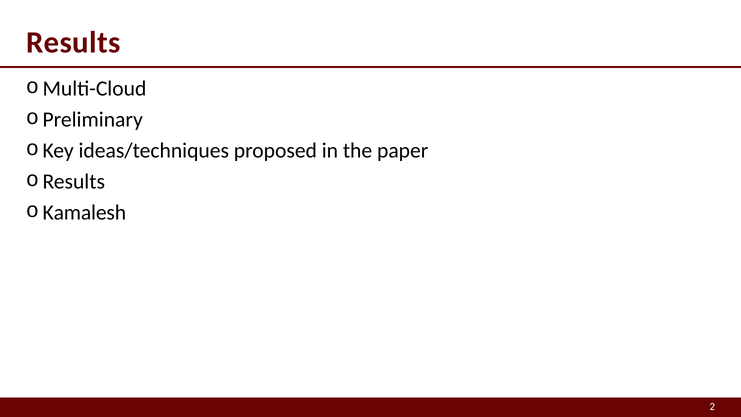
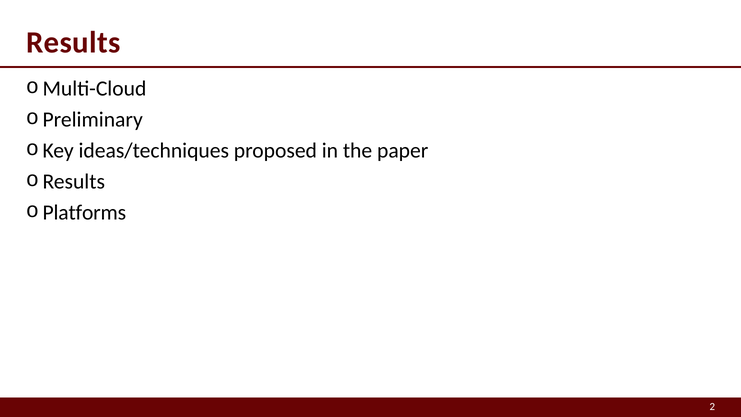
Kamalesh: Kamalesh -> Platforms (84, 213)
